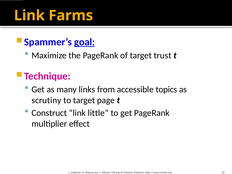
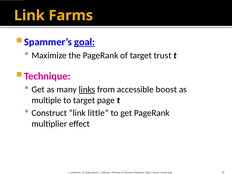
links underline: none -> present (87, 89)
topics: topics -> boost (166, 89)
scrutiny: scrutiny -> multiple (47, 100)
